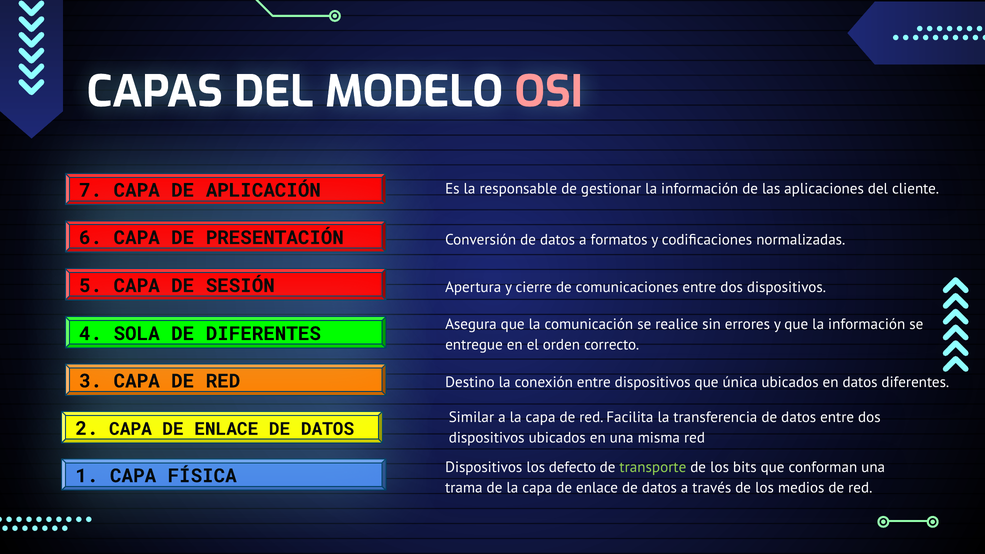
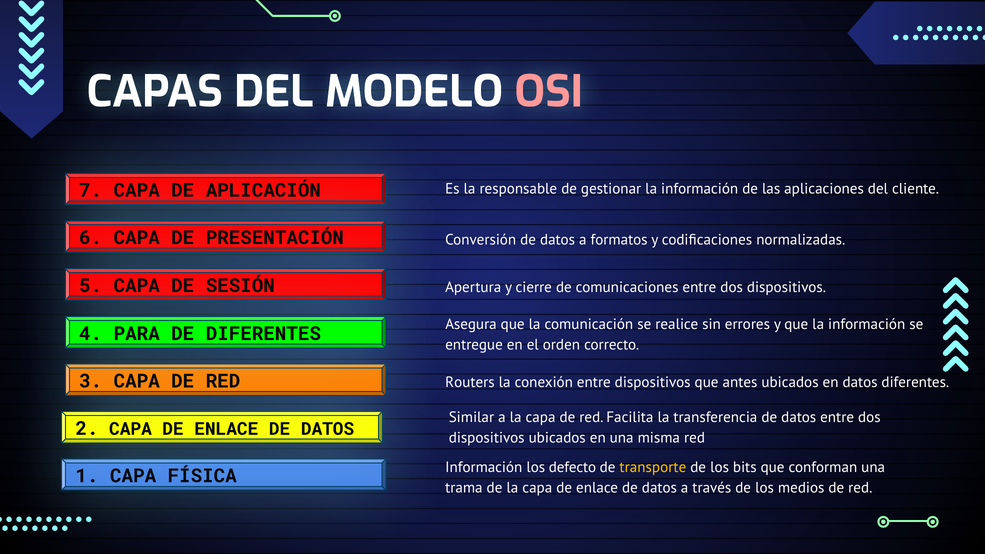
SOLA: SOLA -> PARA (137, 334)
Destino: Destino -> Routers (470, 382)
única: única -> antes (740, 382)
Dispositivos: Dispositivos -> Información (484, 467)
transporte colour: light green -> yellow (653, 467)
